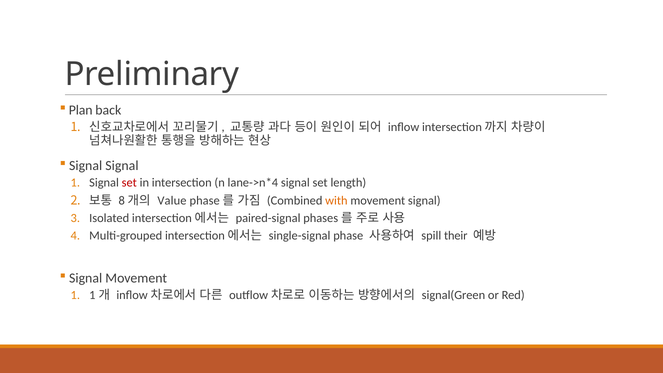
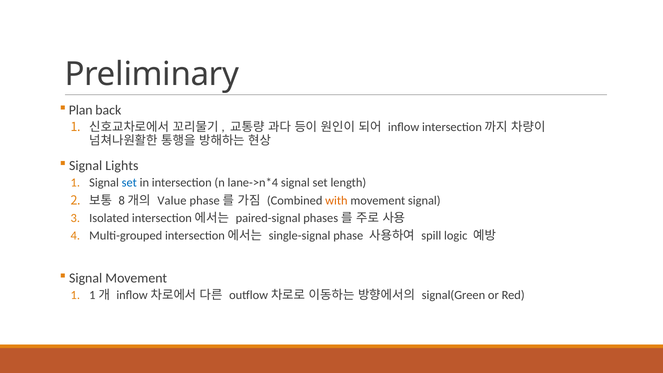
Signal Signal: Signal -> Lights (122, 166)
set colour: red -> blue (129, 183)
their: their -> logic (456, 236)
